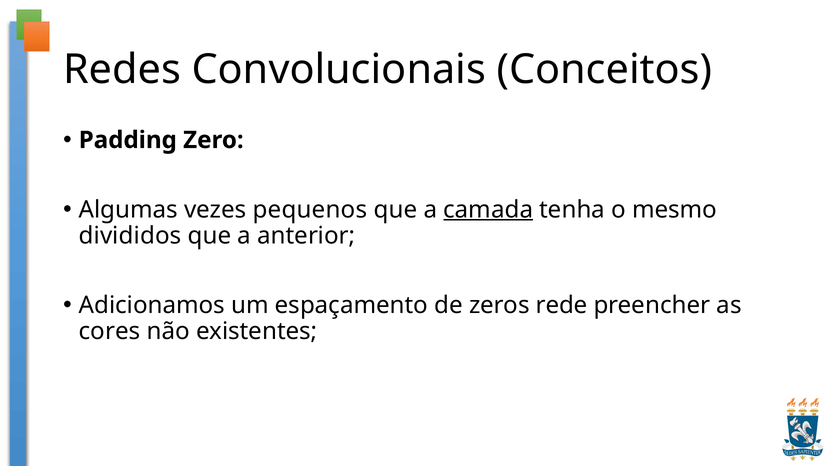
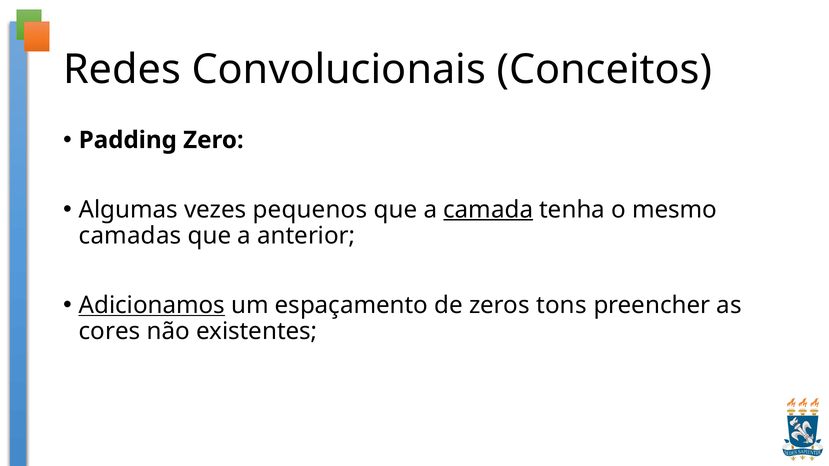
divididos: divididos -> camadas (130, 236)
Adicionamos underline: none -> present (152, 305)
rede: rede -> tons (561, 305)
